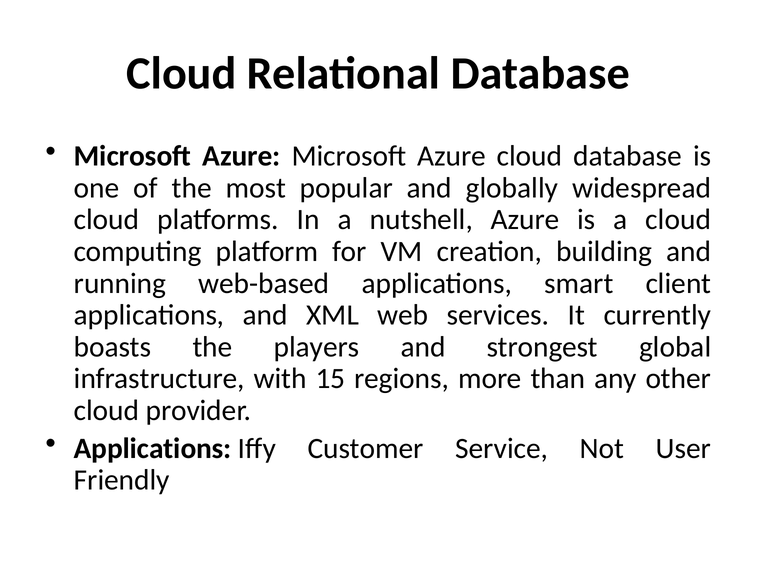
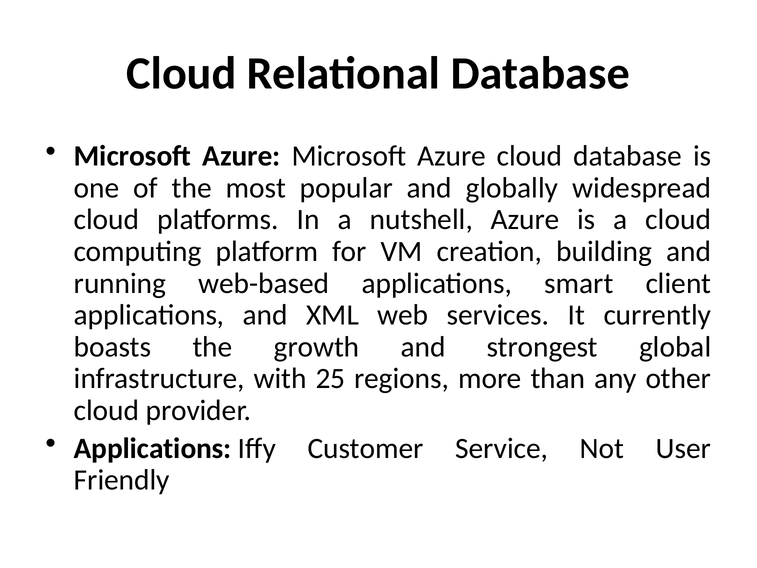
players: players -> growth (317, 347)
15: 15 -> 25 (330, 379)
